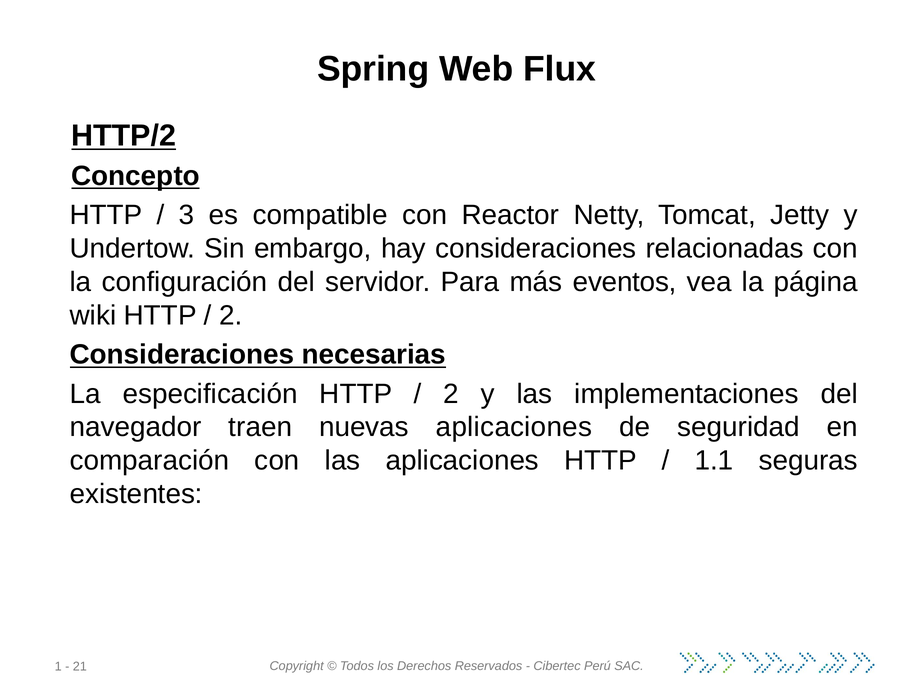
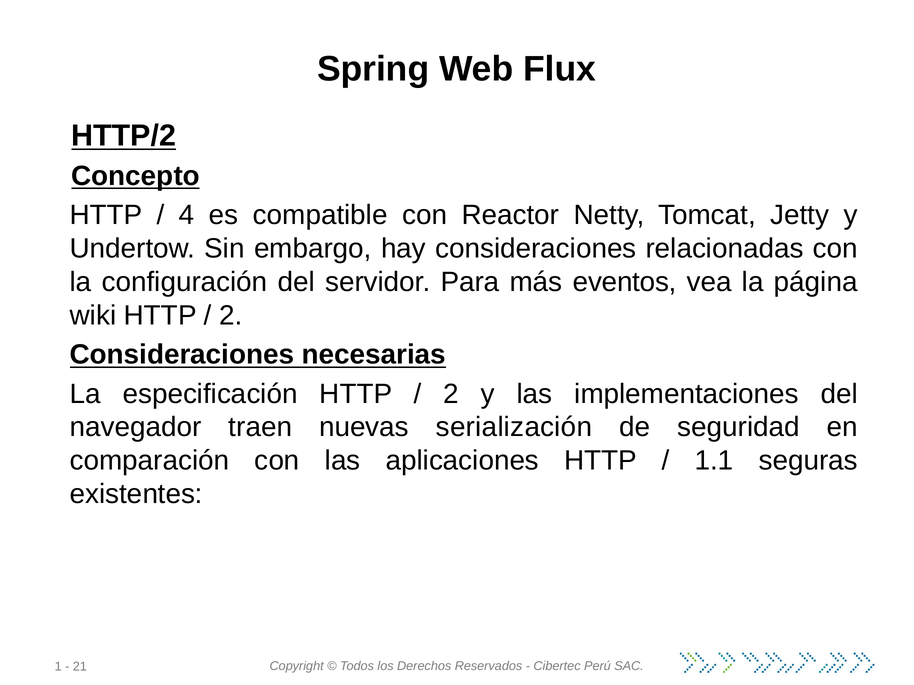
3: 3 -> 4 (187, 215)
nuevas aplicaciones: aplicaciones -> serialización (514, 428)
